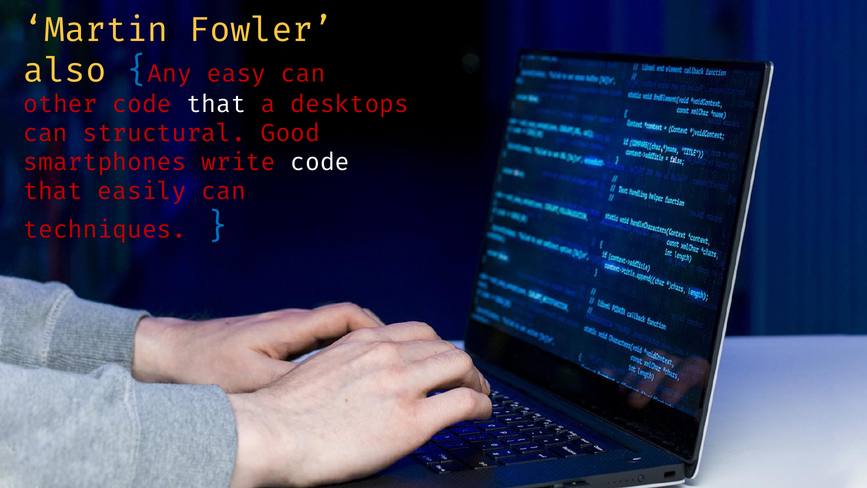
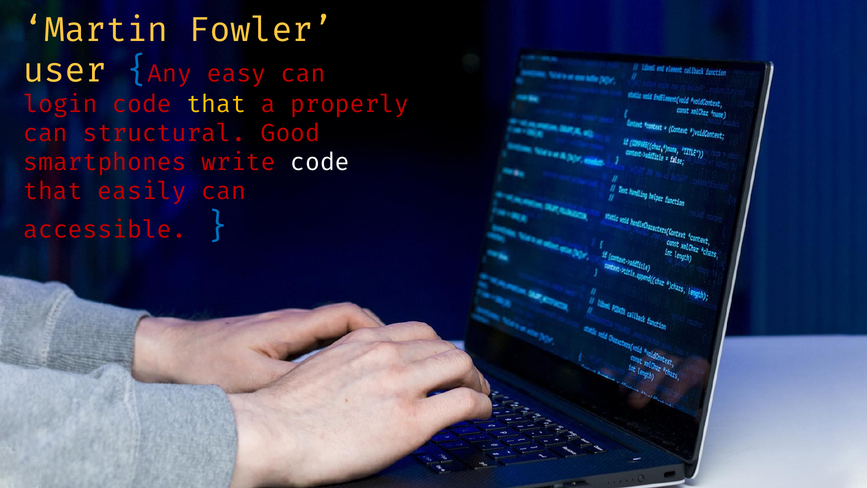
also: also -> user (65, 70)
other: other -> login (60, 104)
that colour: white -> yellow (216, 104)
desktops: desktops -> properly (350, 104)
techniques: techniques -> accessible (105, 230)
